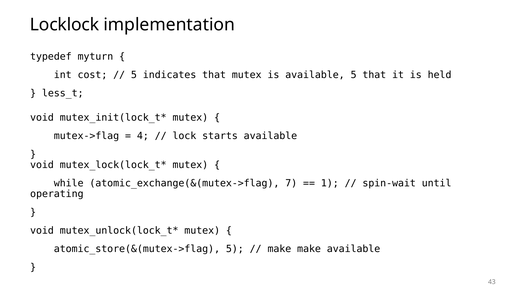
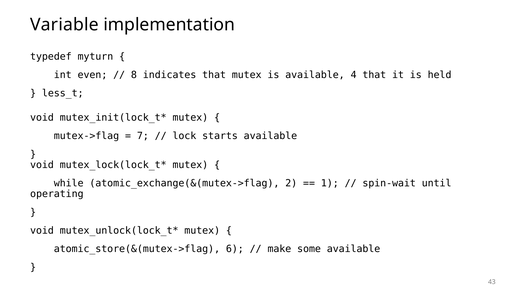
Locklock: Locklock -> Variable (64, 25)
cost: cost -> even (92, 75)
5: 5 -> 8 (134, 75)
available 5: 5 -> 4 (354, 75)
4: 4 -> 7 (143, 136)
7: 7 -> 2 (291, 183)
atomic_store(&(mutex->flag 5: 5 -> 6 (235, 249)
make make: make -> some (309, 249)
